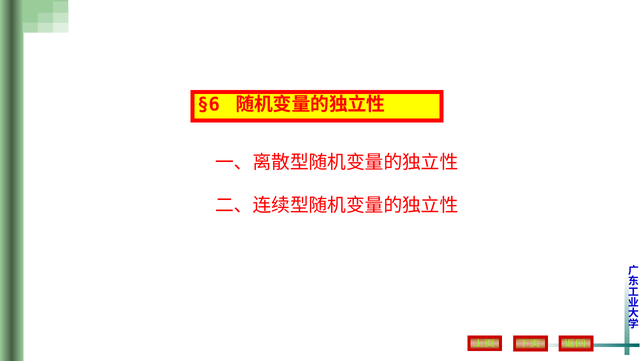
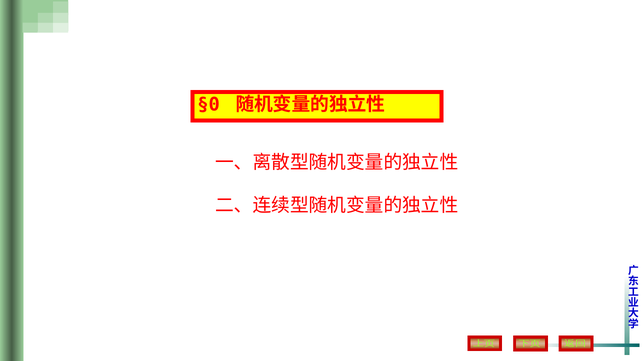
§6: §6 -> §0 (209, 105)
